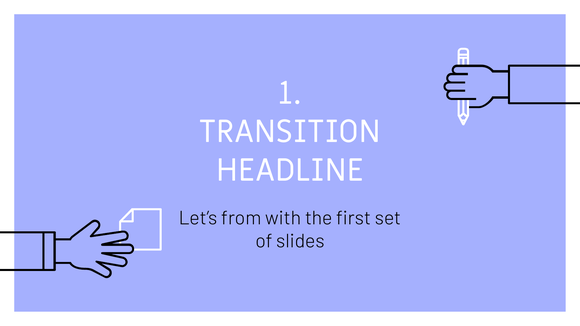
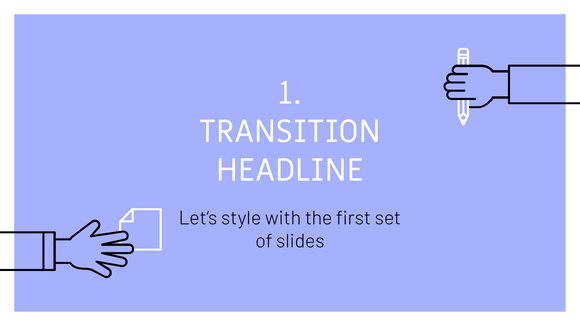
from: from -> style (241, 218)
